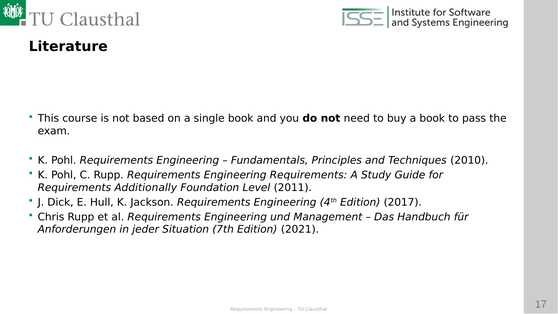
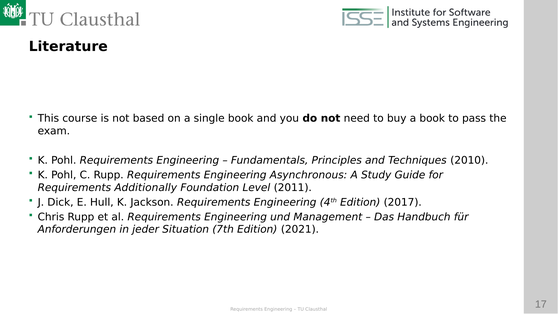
Engineering Requirements: Requirements -> Asynchronous (309, 175)
